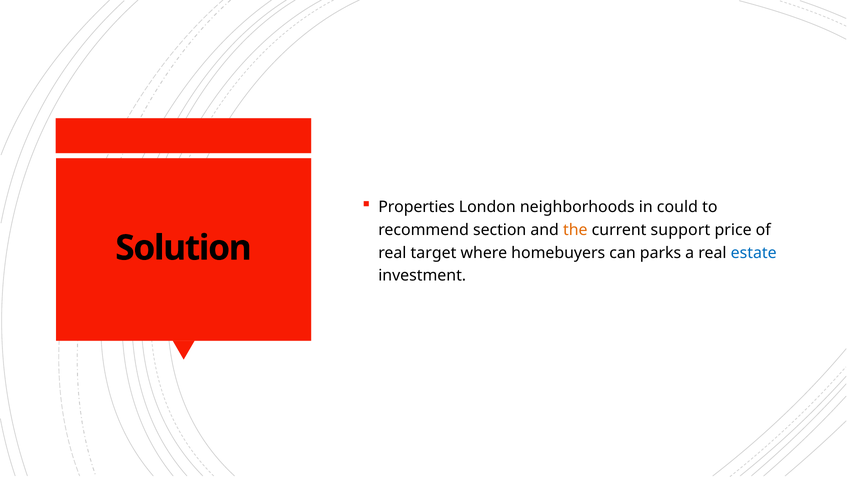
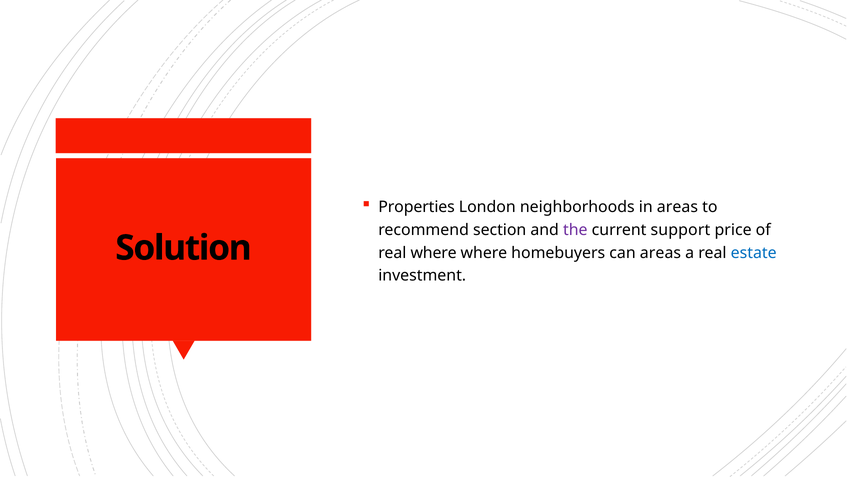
in could: could -> areas (677, 207)
the colour: orange -> purple (575, 230)
real target: target -> where (434, 253)
can parks: parks -> areas (660, 253)
